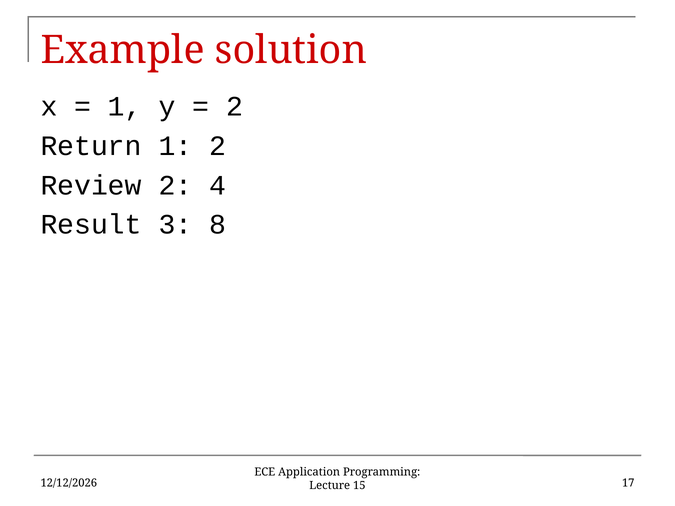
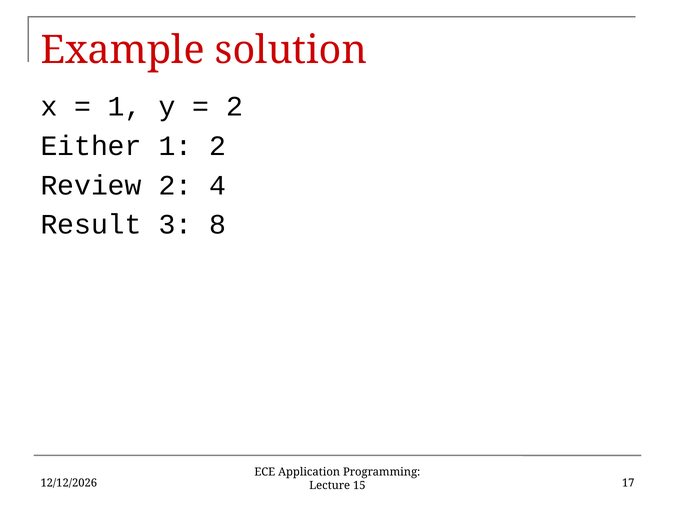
Return: Return -> Either (91, 146)
